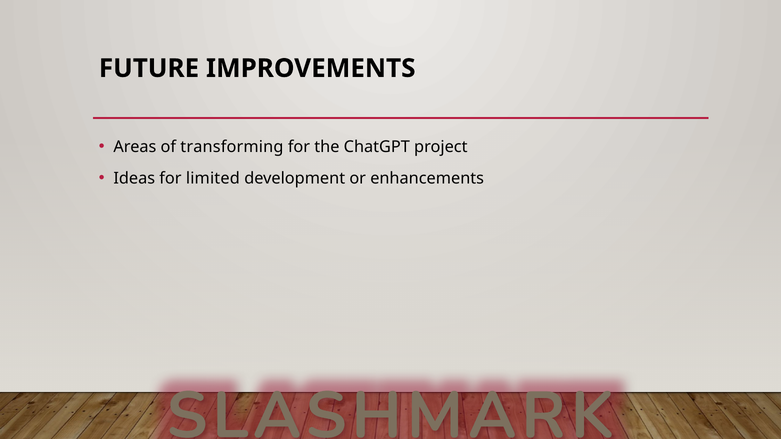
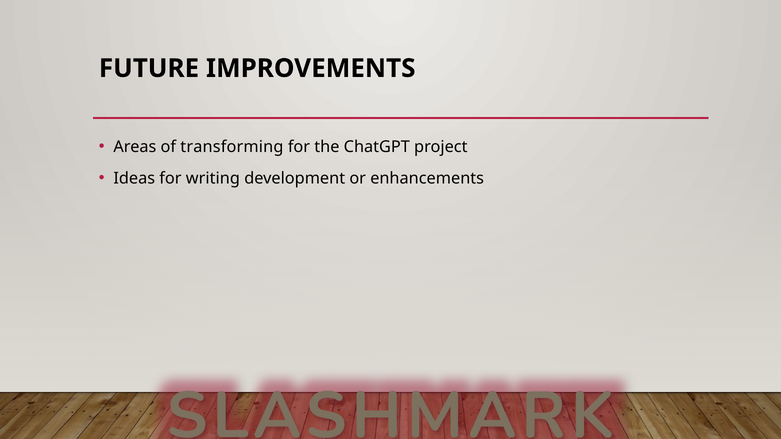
limited: limited -> writing (213, 178)
